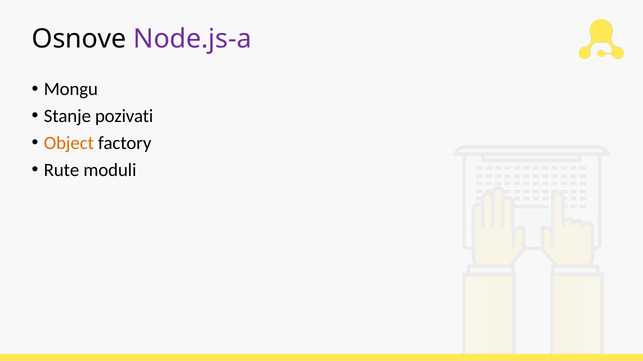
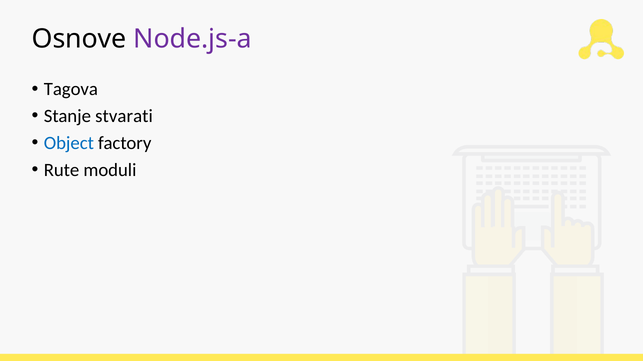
Mongu: Mongu -> Tagova (71, 89)
pozivati: pozivati -> stvarati (124, 116)
Object colour: orange -> blue (69, 143)
